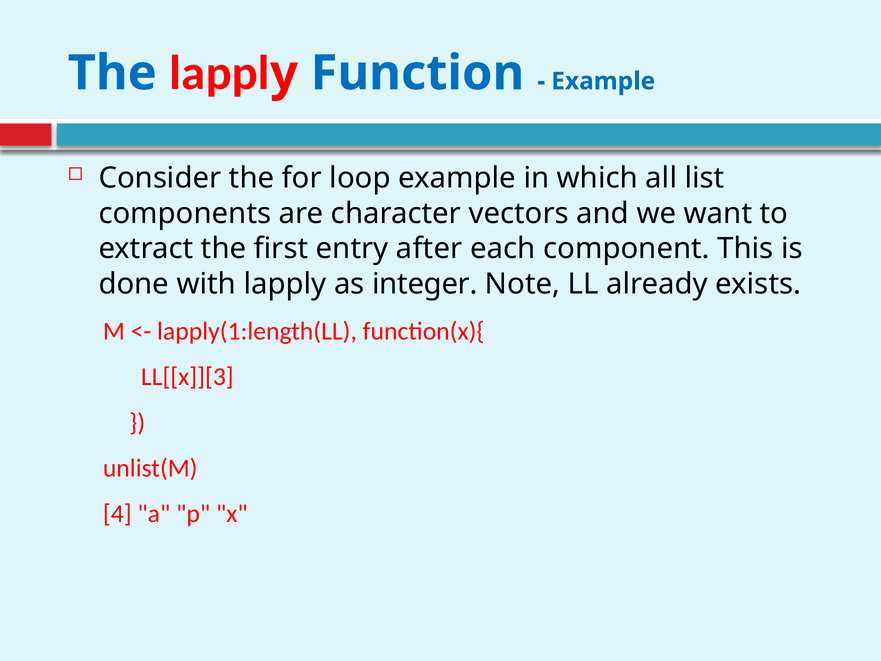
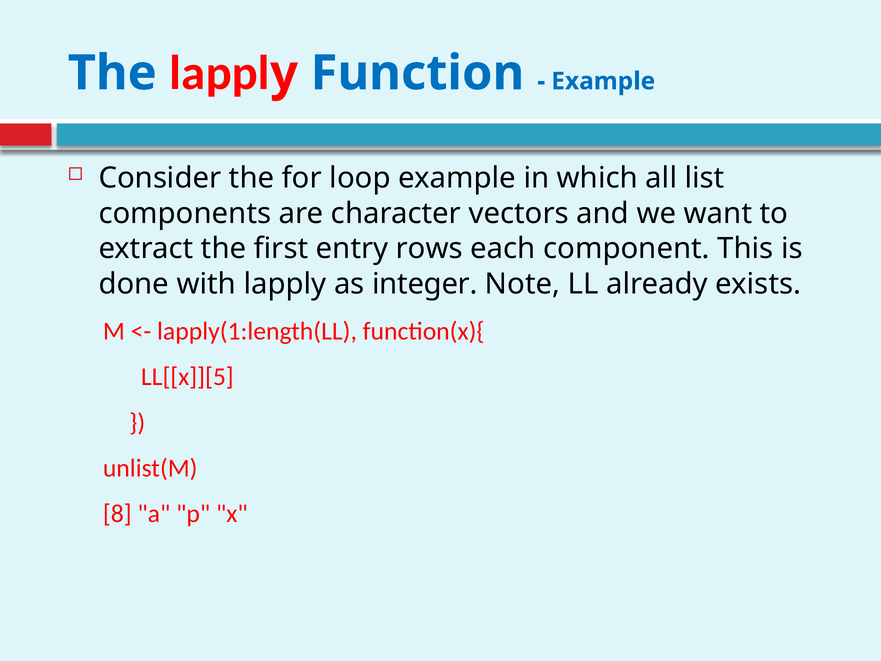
after: after -> rows (429, 249)
LL[[x]][3: LL[[x]][3 -> LL[[x]][5 (187, 377)
4: 4 -> 8 (117, 513)
